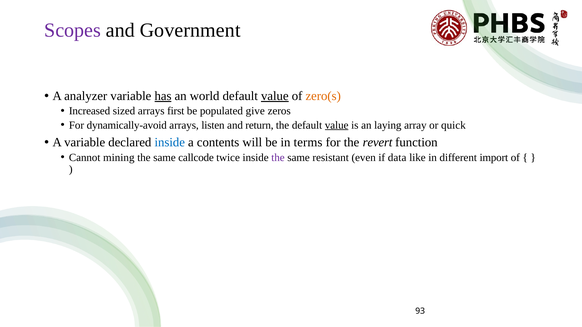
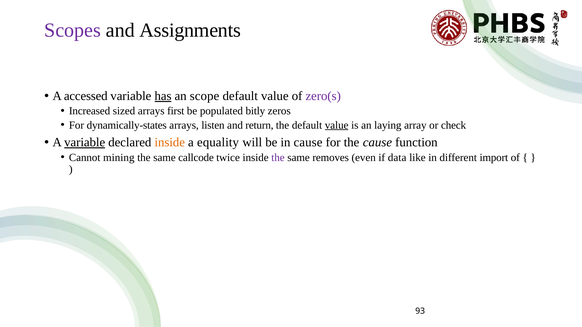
Government: Government -> Assignments (190, 30)
analyzer: analyzer -> accessed (86, 96)
world: world -> scope (205, 96)
value underline: present -> none (275, 96)
zero(s colour: orange -> purple (323, 96)
give: give -> bitly (255, 111)
dynamically-avoid: dynamically-avoid -> dynamically-states (127, 125)
quick: quick -> check (454, 125)
variable underline: none -> present (85, 143)
inside colour: blue -> orange (170, 143)
contents: contents -> equality (218, 143)
in terms: terms -> cause (308, 143)
the revert: revert -> cause (377, 143)
resistant: resistant -> removes (331, 158)
